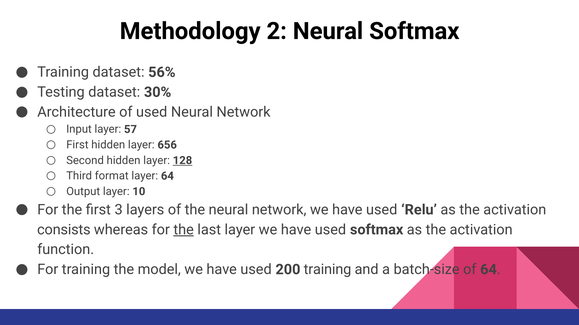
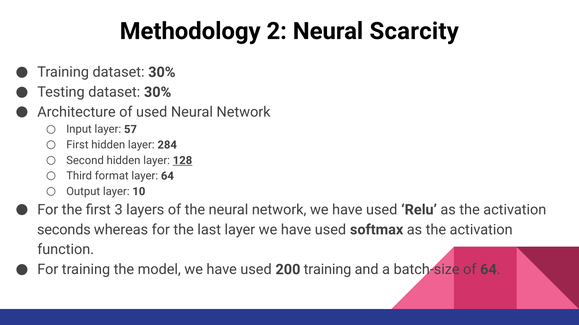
Neural Softmax: Softmax -> Scarcity (414, 31)
Training dataset 56%: 56% -> 30% (162, 72)
656: 656 -> 284 (167, 145)
consists: consists -> seconds (64, 230)
the underline: present -> none (184, 230)
